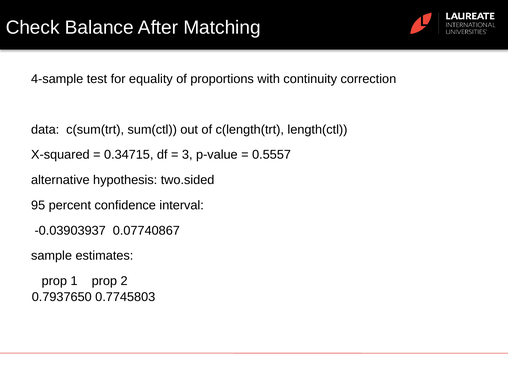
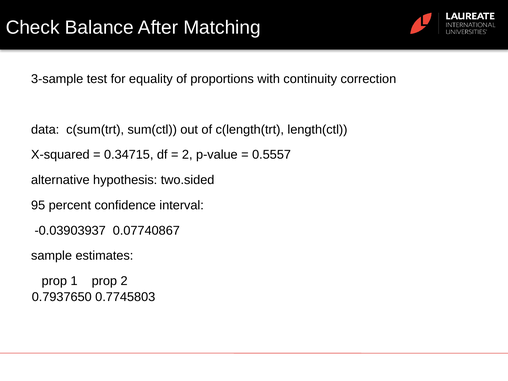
4-sample: 4-sample -> 3-sample (57, 79)
3: 3 -> 2 (187, 155)
